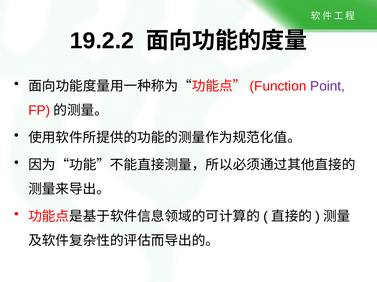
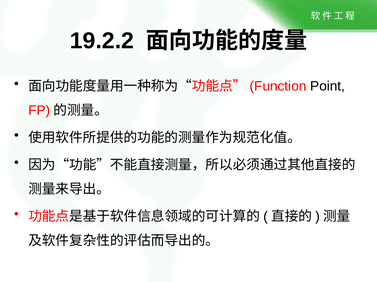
Point colour: purple -> black (328, 86)
